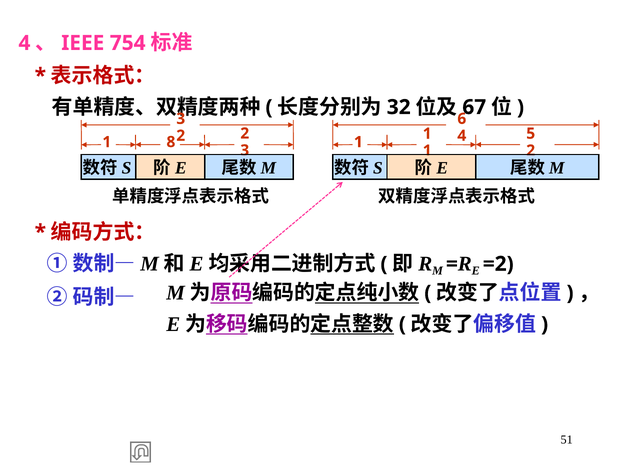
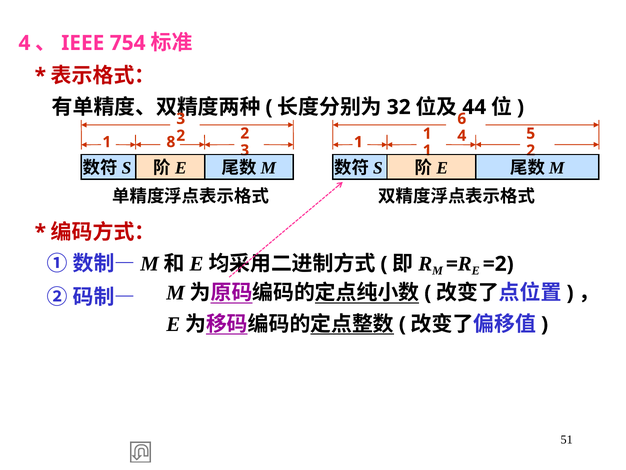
67: 67 -> 44 (474, 107)
